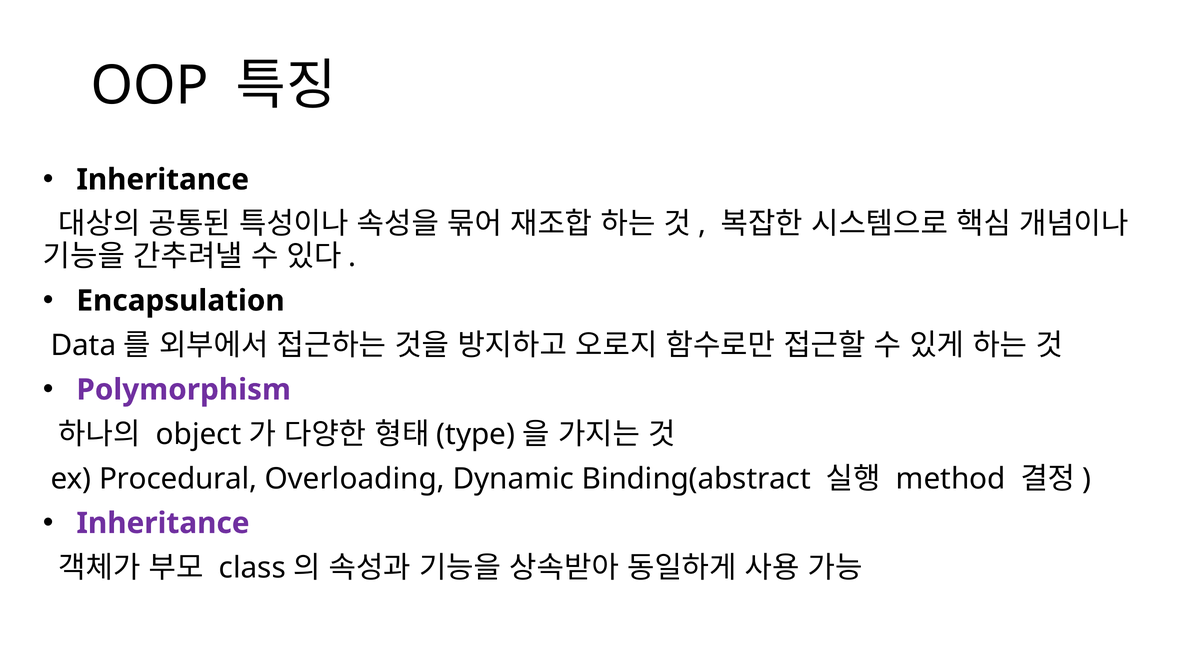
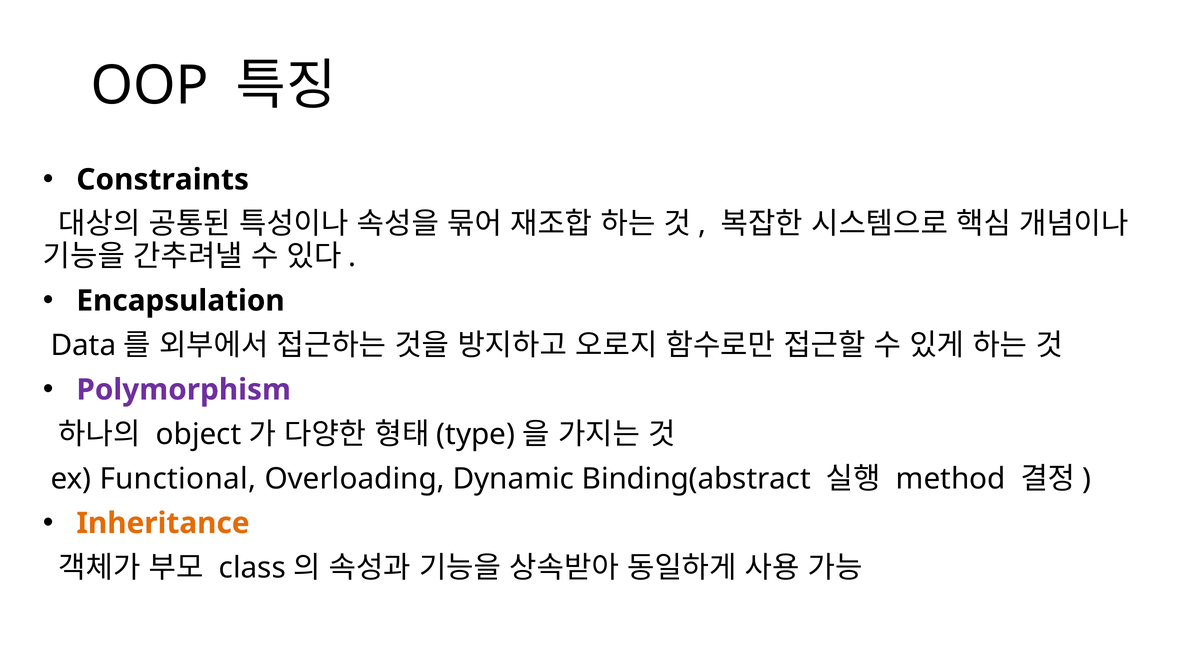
Inheritance: Inheritance -> Constraints (163, 180)
Procedural: Procedural -> Functional (178, 479)
Inheritance colour: purple -> orange (163, 523)
